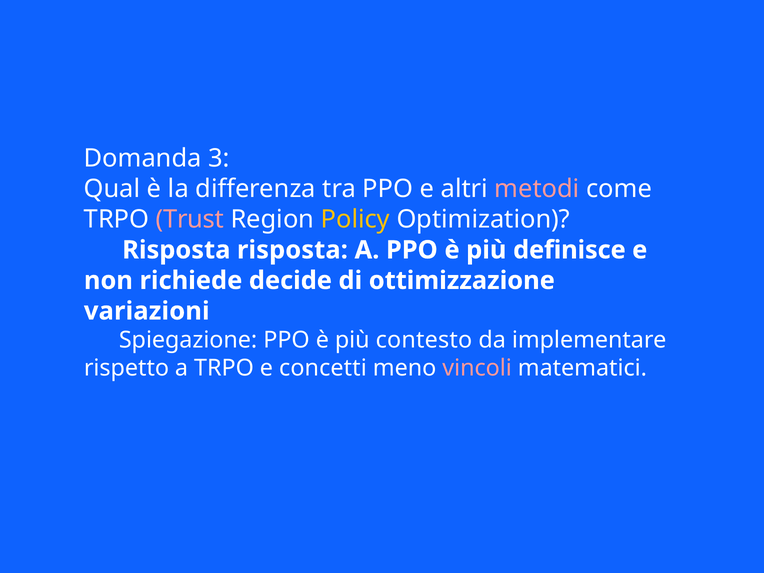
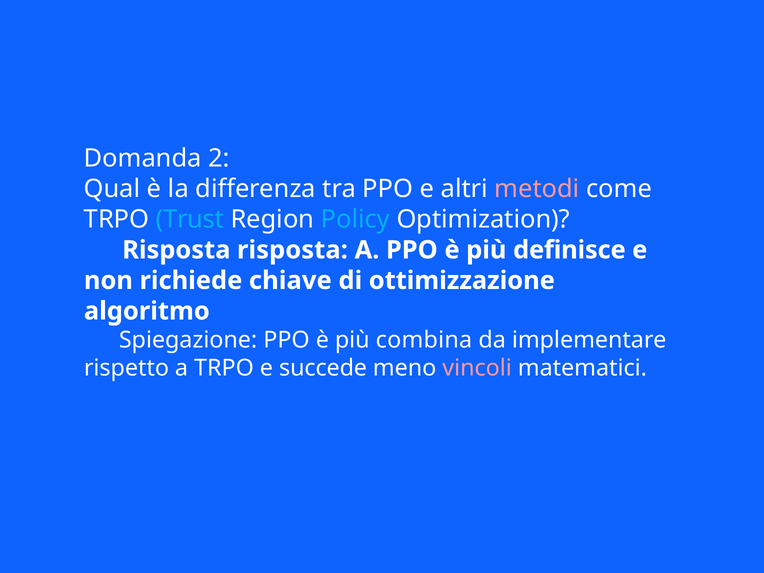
3: 3 -> 2 (219, 158)
Trust colour: pink -> light blue (190, 219)
Policy colour: yellow -> light blue (355, 219)
decide: decide -> chiave (290, 281)
variazioni: variazioni -> algoritmo (147, 311)
contesto: contesto -> combina (424, 340)
concetti: concetti -> succede (323, 368)
